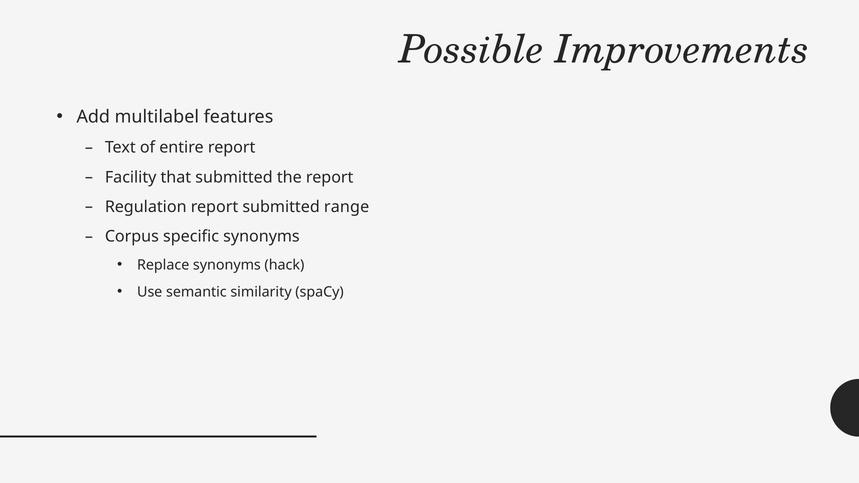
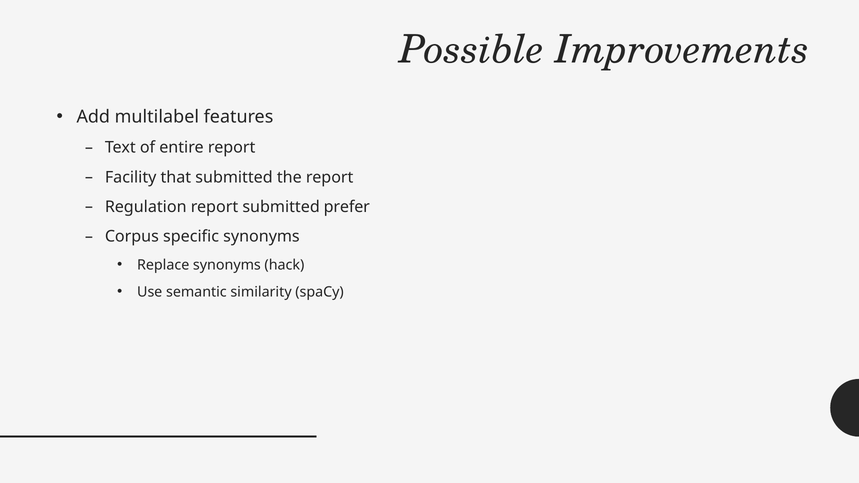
range: range -> prefer (347, 207)
